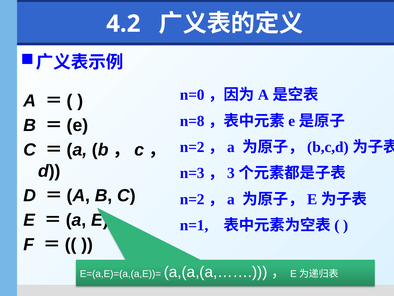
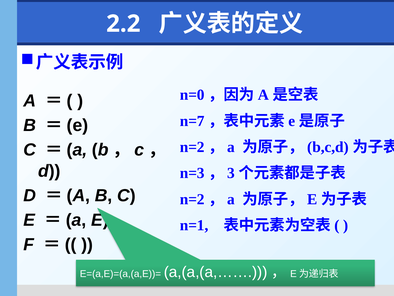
4.2: 4.2 -> 2.2 (123, 24)
n=8: n=8 -> n=7 (192, 121)
